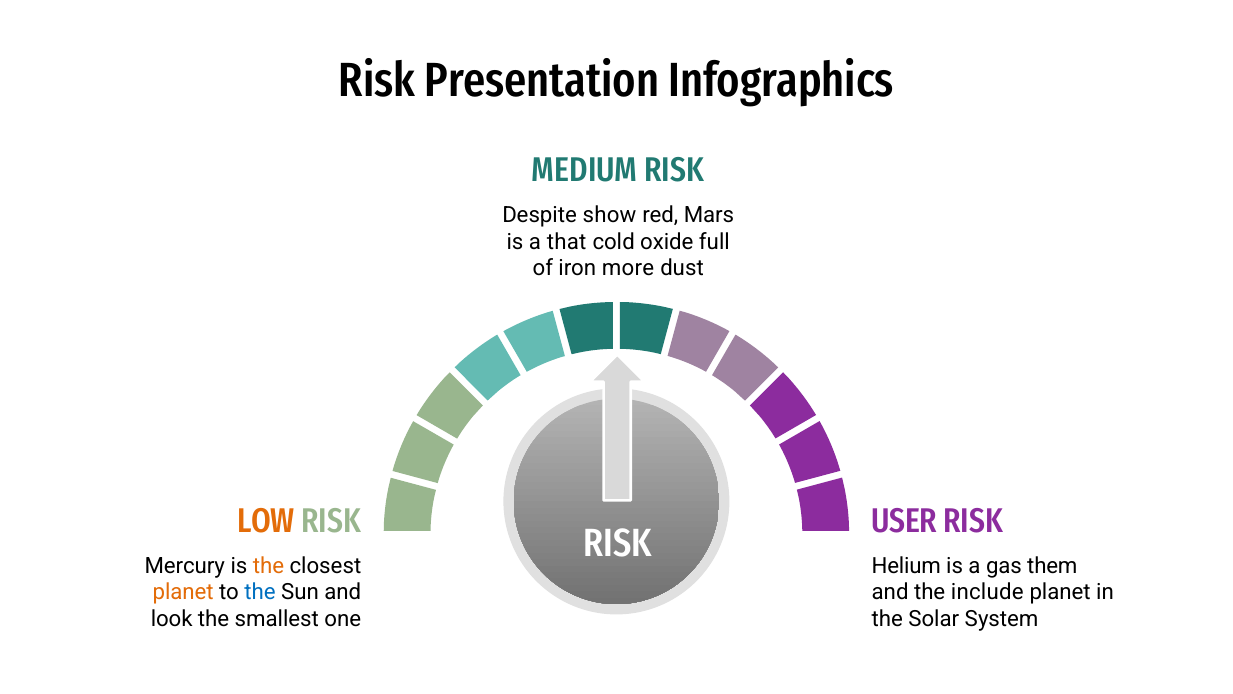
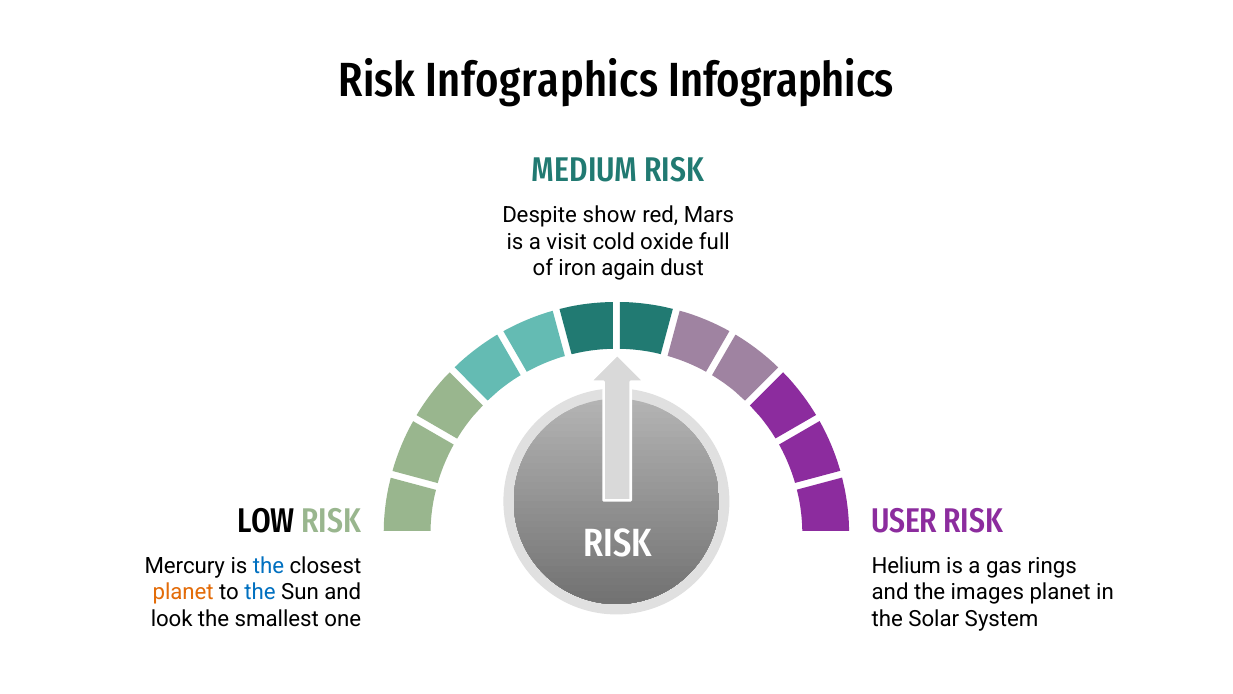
Risk Presentation: Presentation -> Infographics (542, 80)
that: that -> visit (567, 242)
more: more -> again (628, 268)
LOW colour: orange -> black (266, 521)
the colour: orange -> blue (269, 565)
them: them -> rings (1052, 565)
include: include -> images (987, 592)
